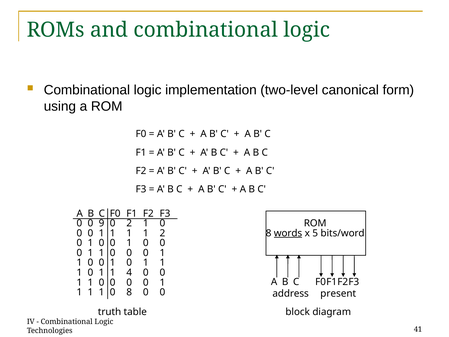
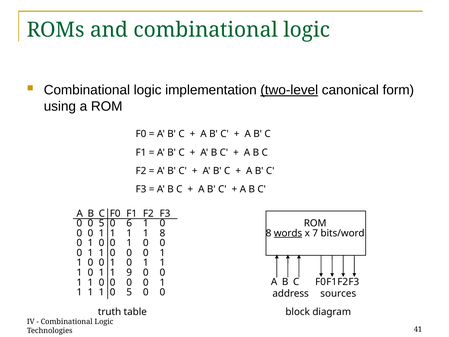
two-level underline: none -> present (289, 90)
0 0 9: 9 -> 5 (102, 223)
0 2: 2 -> 6 (129, 223)
1 2: 2 -> 8 (162, 233)
5: 5 -> 7 (315, 233)
4: 4 -> 9 (129, 272)
1 0 8: 8 -> 5 (129, 292)
present: present -> sources (338, 293)
